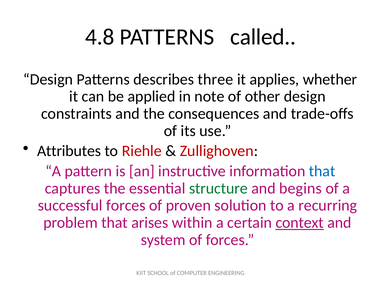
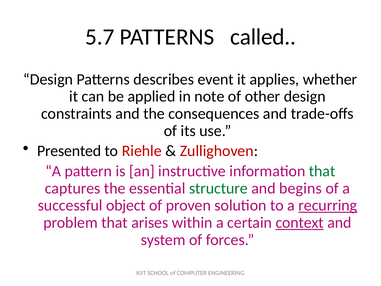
4.8: 4.8 -> 5.7 (100, 37)
three: three -> event (216, 79)
Attributes: Attributes -> Presented (69, 151)
that colour: blue -> green (322, 171)
successful forces: forces -> object (126, 205)
recurring underline: none -> present (328, 205)
